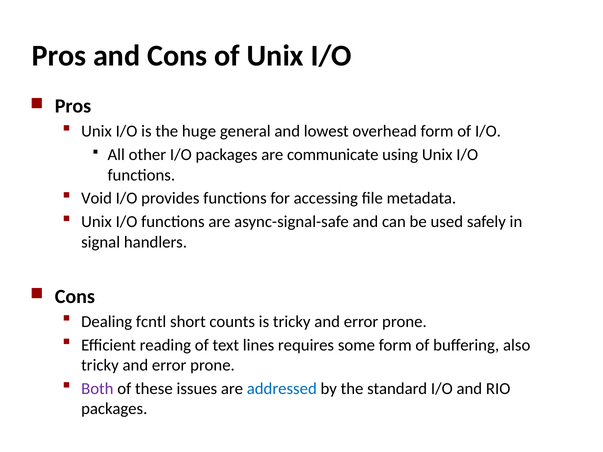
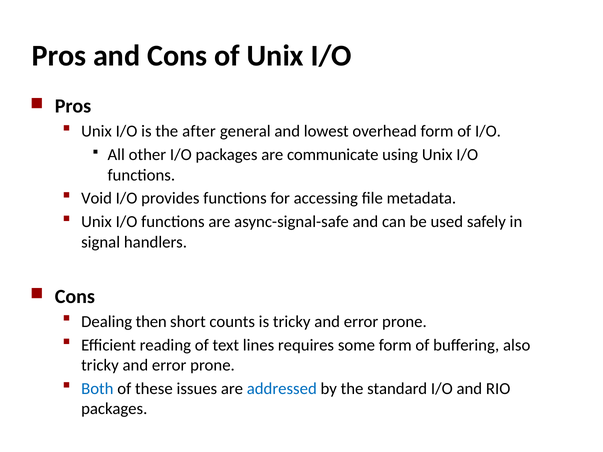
huge: huge -> after (199, 132)
fcntl: fcntl -> then (151, 322)
Both colour: purple -> blue (97, 389)
